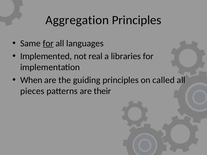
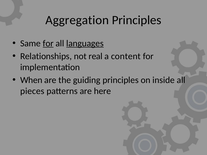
languages underline: none -> present (85, 43)
Implemented: Implemented -> Relationships (46, 56)
libraries: libraries -> content (126, 56)
called: called -> inside (164, 80)
their: their -> here (102, 91)
